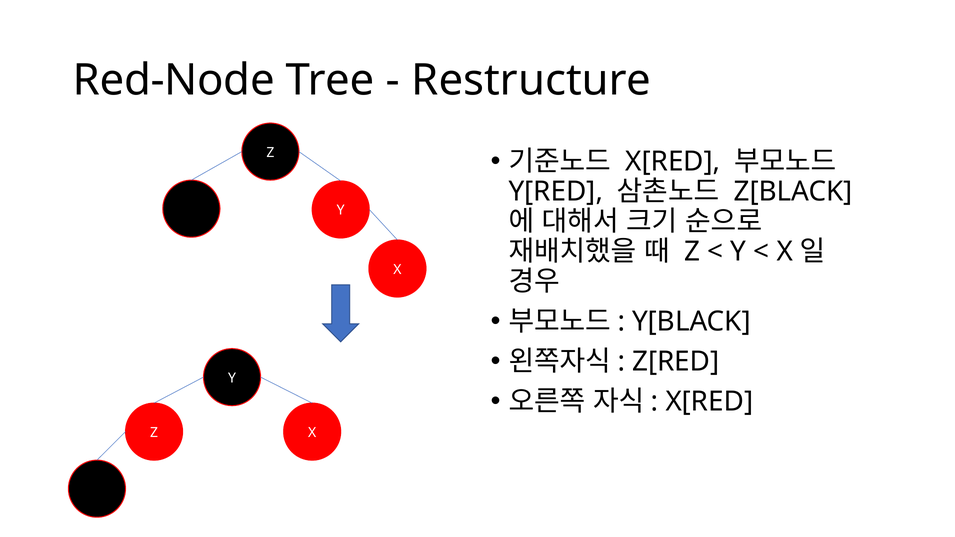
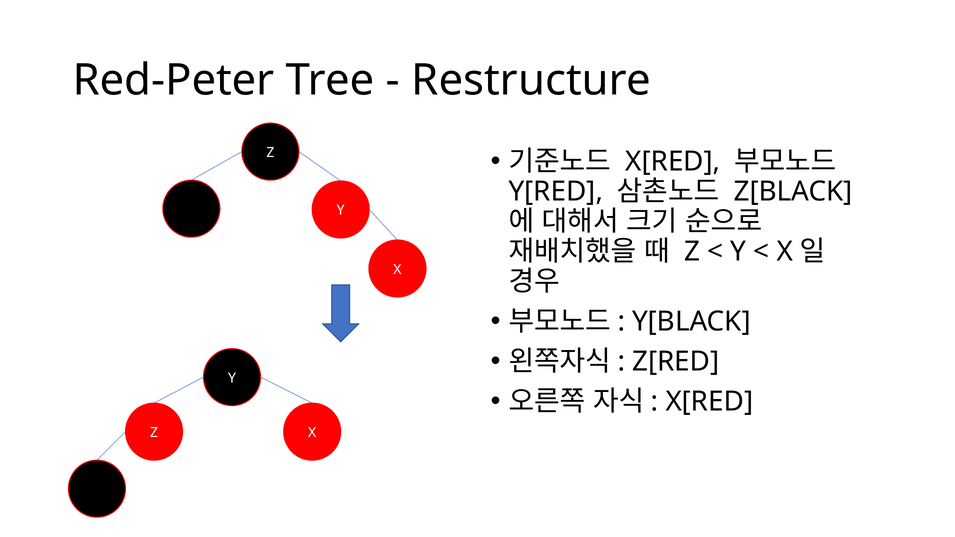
Red-Node: Red-Node -> Red-Peter (174, 80)
